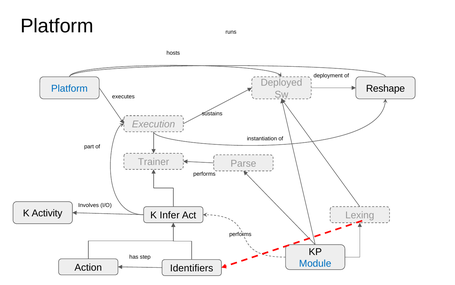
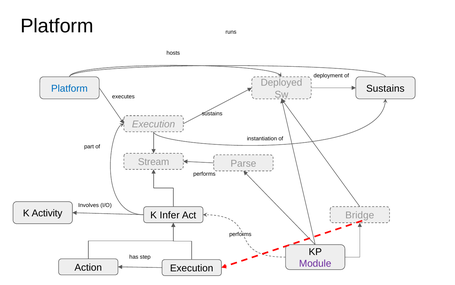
Reshape: Reshape -> Sustains (385, 88)
Trainer: Trainer -> Stream (154, 162)
Lexing: Lexing -> Bridge (360, 215)
Module colour: blue -> purple (315, 263)
Identifiers: Identifiers -> Execution (192, 268)
